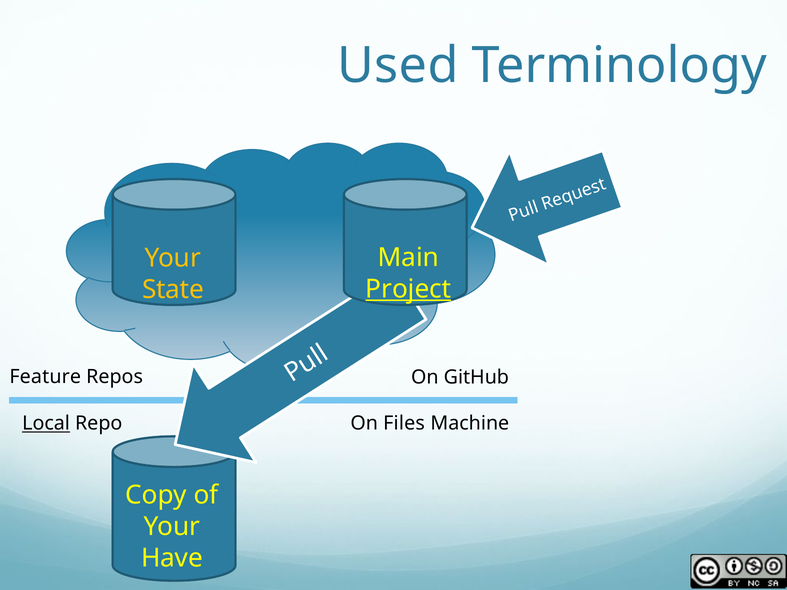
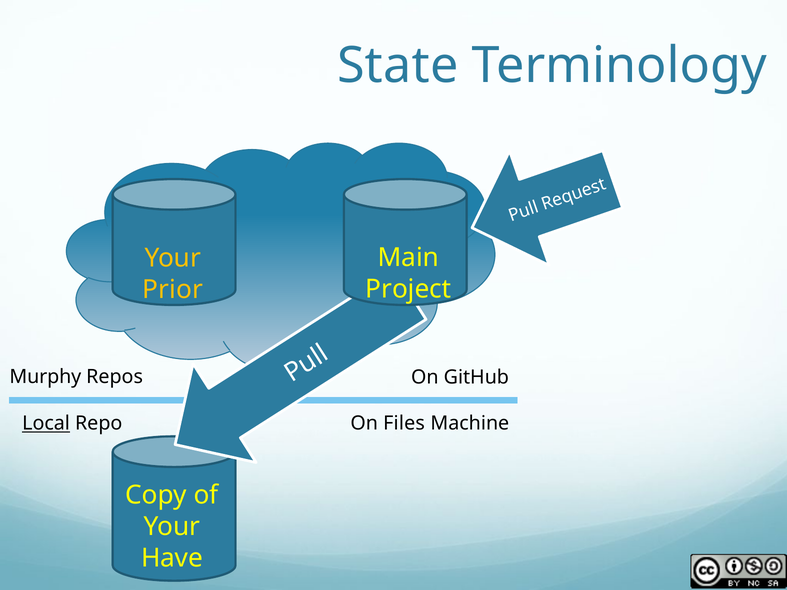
Used: Used -> State (398, 66)
Project underline: present -> none (408, 289)
State: State -> Prior (173, 290)
Feature: Feature -> Murphy (45, 377)
